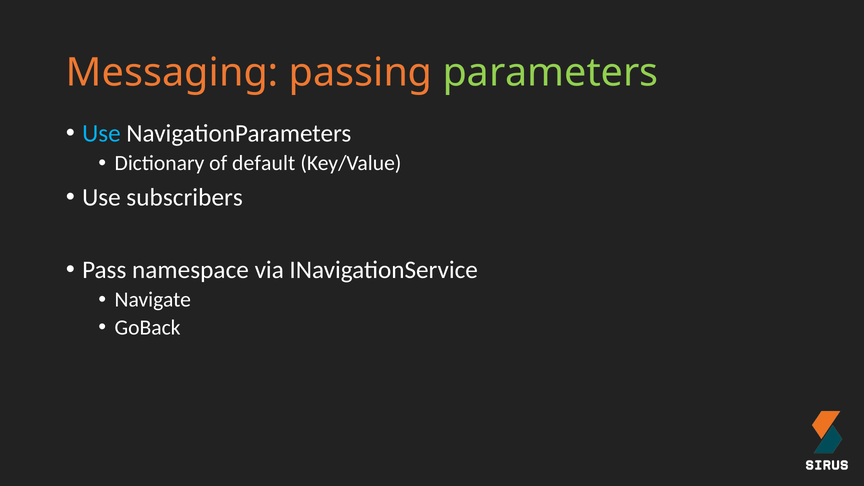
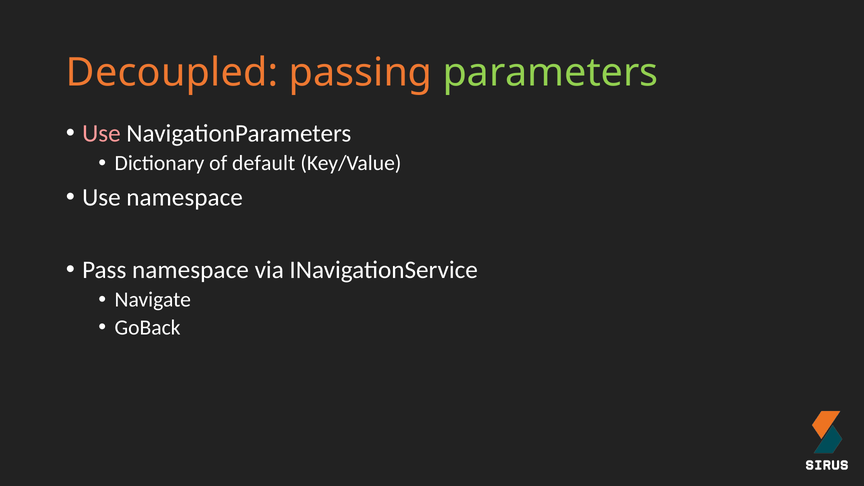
Messaging: Messaging -> Decoupled (172, 73)
Use colour: light blue -> pink (101, 134)
Use subscribers: subscribers -> namespace (185, 198)
